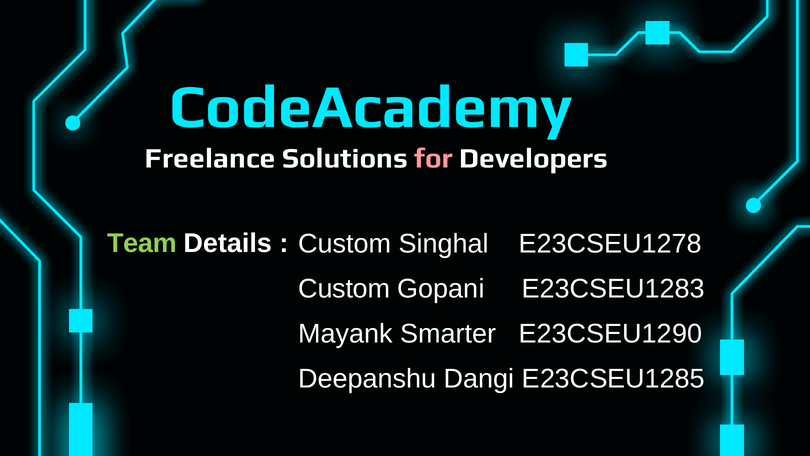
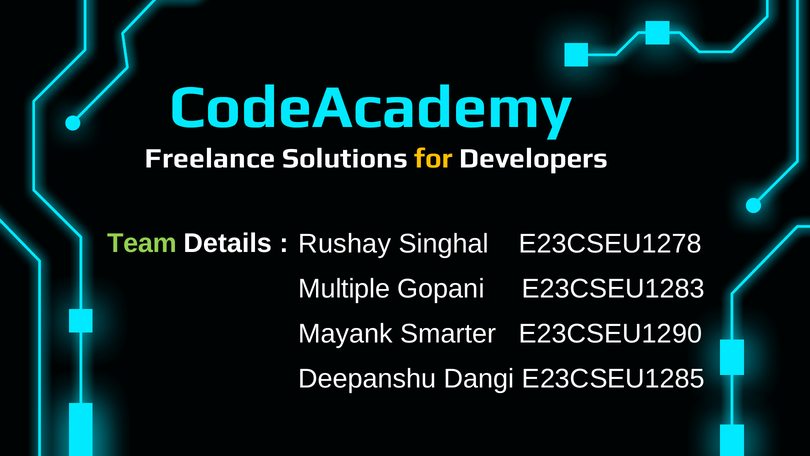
for colour: pink -> yellow (434, 158)
Custom: Custom -> Rushay (345, 243)
Custom: Custom -> Multiple (344, 288)
